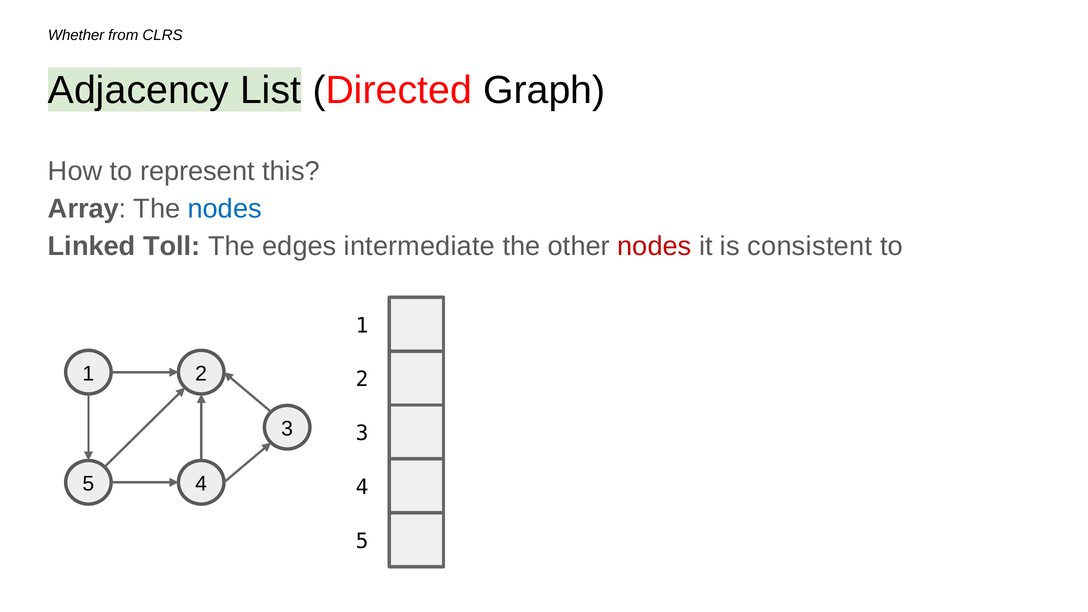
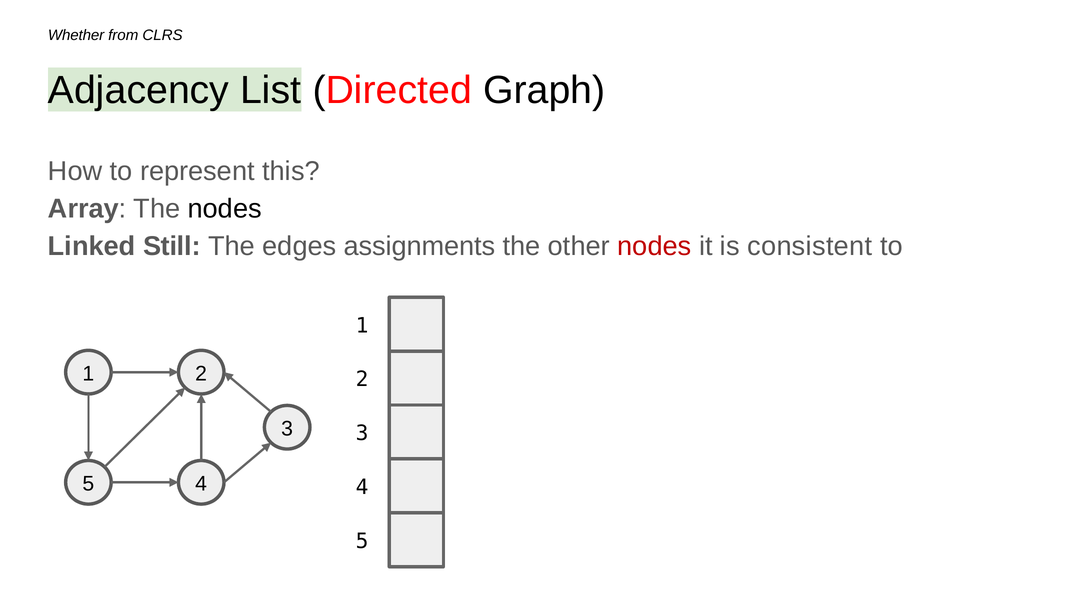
nodes colour: blue -> black (225, 209)
Toll: Toll -> Still (172, 246)
intermediate: intermediate -> assignments (420, 246)
